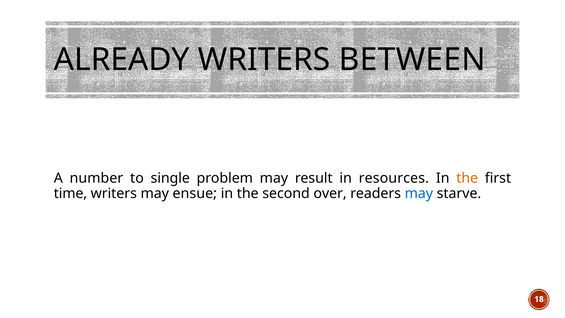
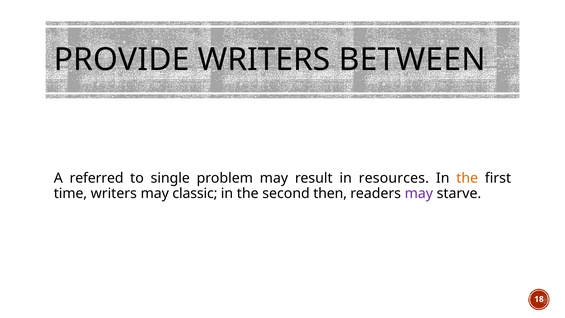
ALREADY: ALREADY -> PROVIDE (122, 60)
number: number -> referred (97, 178)
ensue: ensue -> classic (195, 193)
over: over -> then (330, 193)
may colour: blue -> purple (419, 193)
